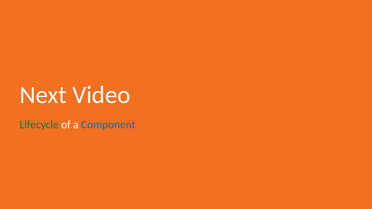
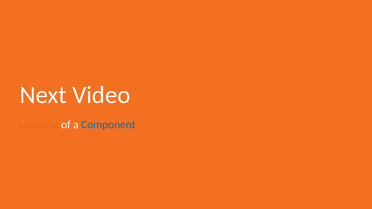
Lifecycle colour: green -> orange (39, 125)
